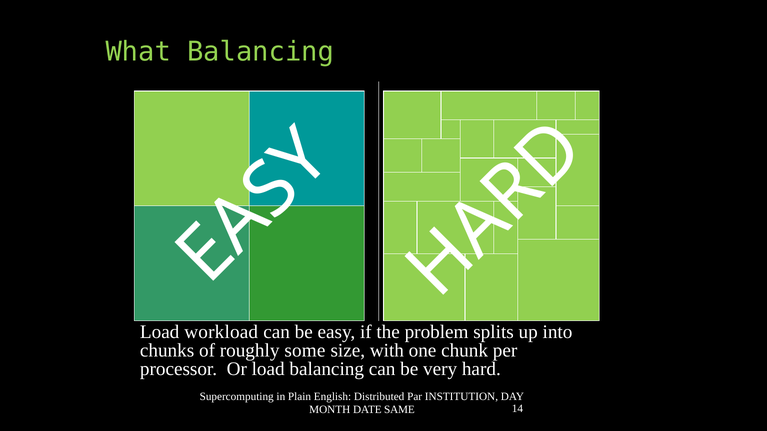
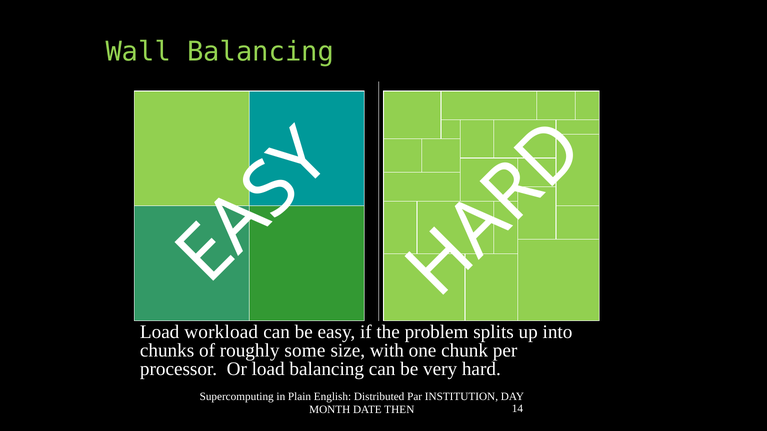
What: What -> Wall (138, 52)
SAME: SAME -> THEN (399, 410)
